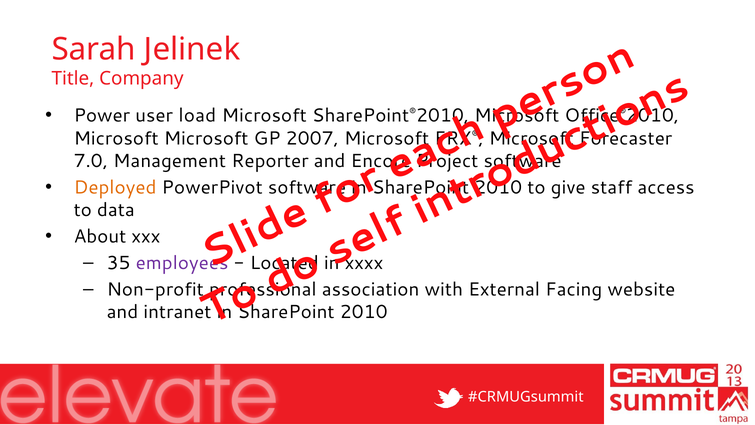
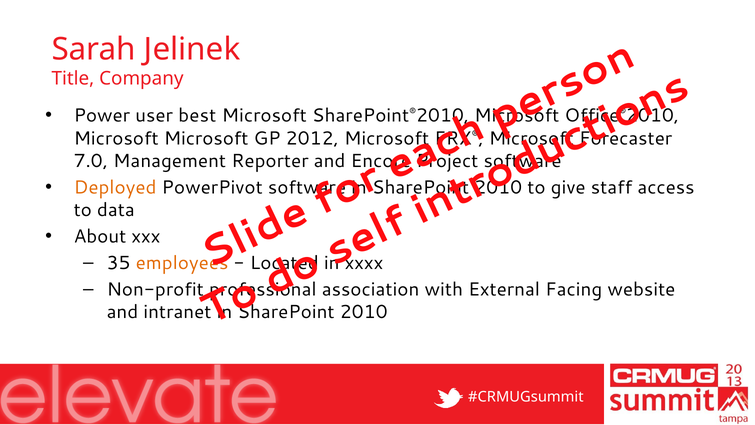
load: load -> best (197, 116)
2007: 2007 -> 2012 (312, 138)
employees colour: purple -> orange (182, 263)
